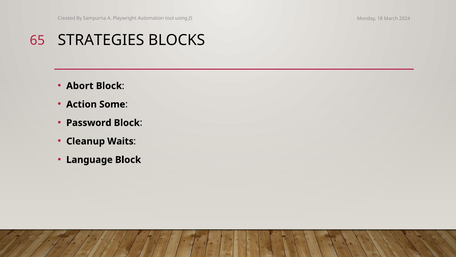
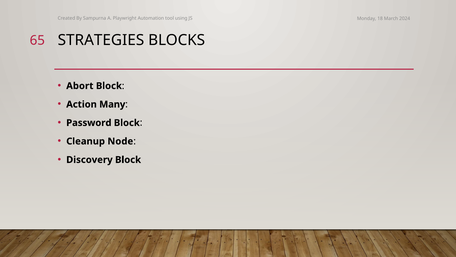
Some: Some -> Many (112, 104)
Waits: Waits -> Node (120, 141)
Language: Language -> Discovery (89, 159)
